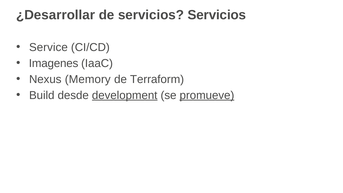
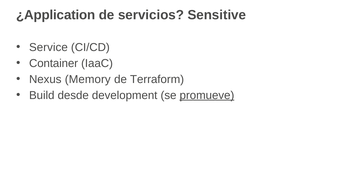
¿Desarrollar: ¿Desarrollar -> ¿Application (56, 15)
servicios Servicios: Servicios -> Sensitive (217, 15)
Imagenes: Imagenes -> Container (54, 63)
development underline: present -> none (125, 95)
